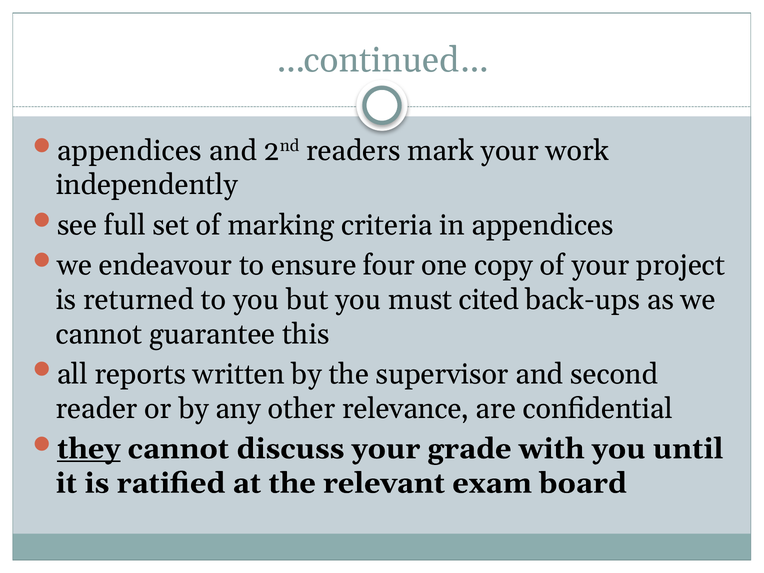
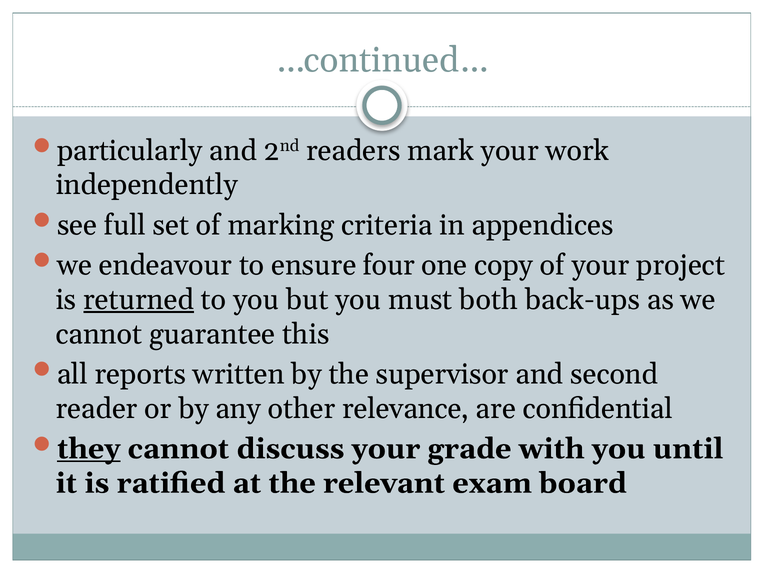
appendices: appendices -> particularly (130, 151)
returned underline: none -> present (139, 300)
cited: cited -> both (489, 300)
